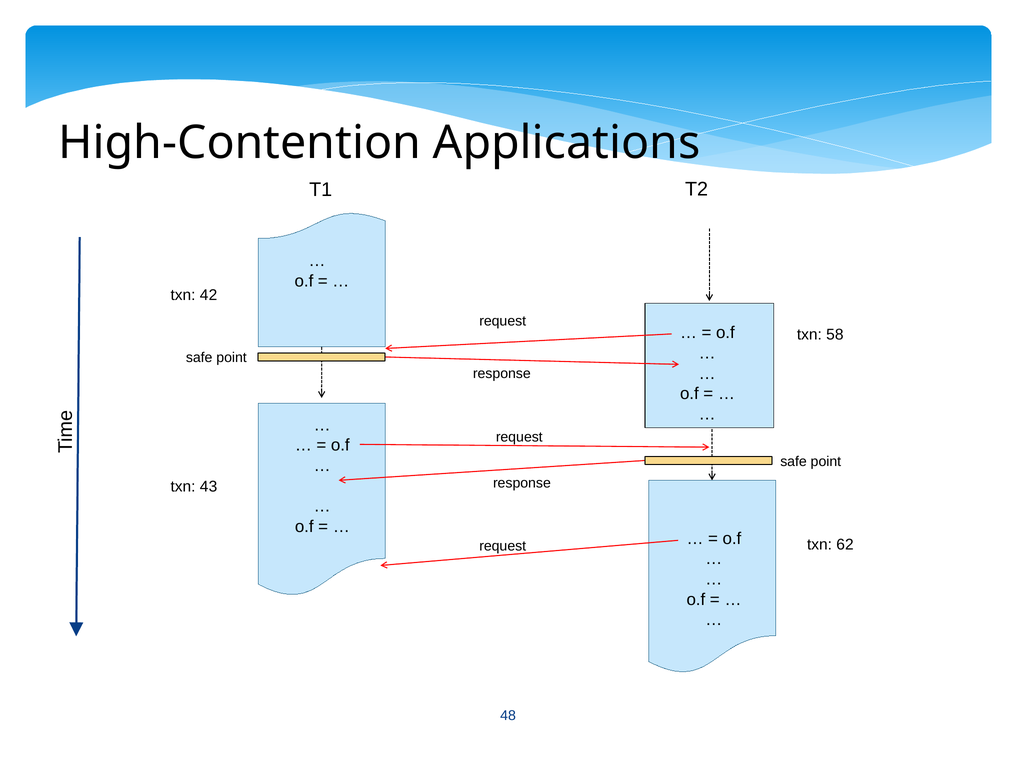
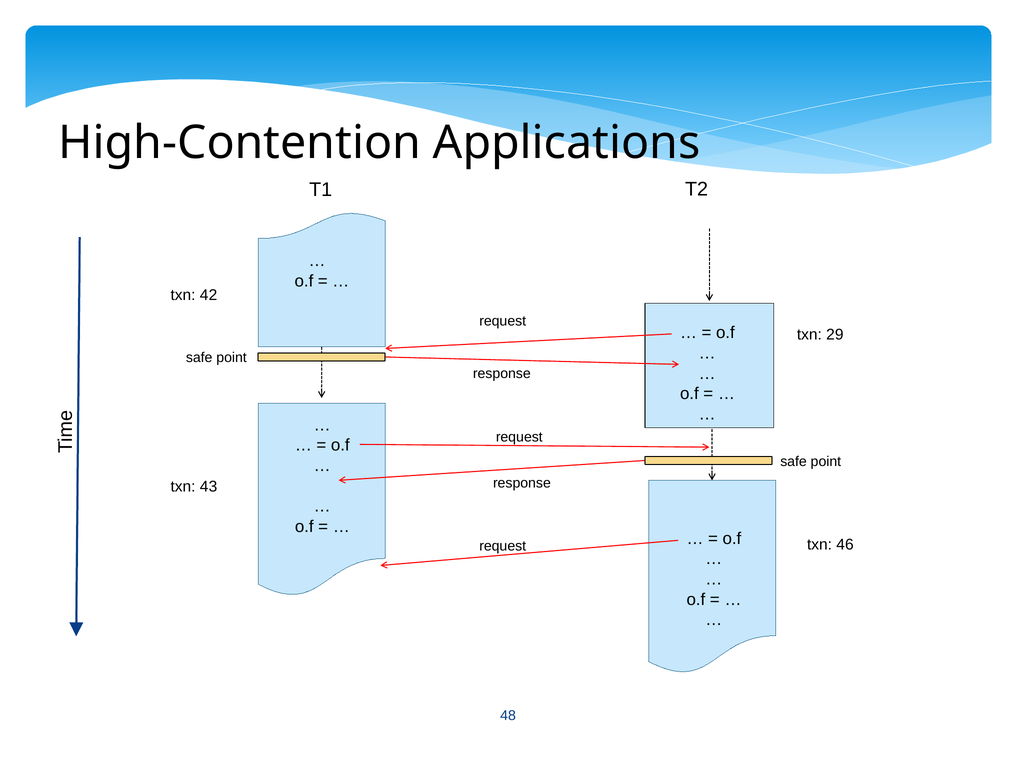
58: 58 -> 29 (835, 335)
62: 62 -> 46 (845, 545)
